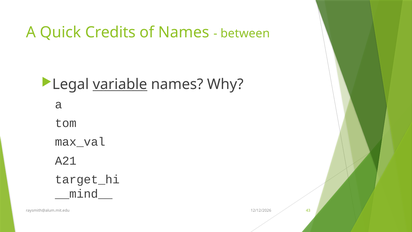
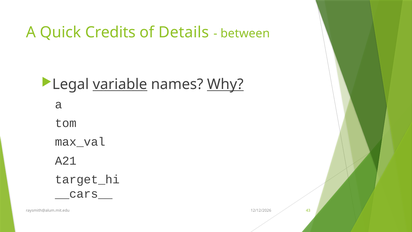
of Names: Names -> Details (184, 32)
Why underline: none -> present (225, 84)
__mind__: __mind__ -> __cars__ (84, 194)
